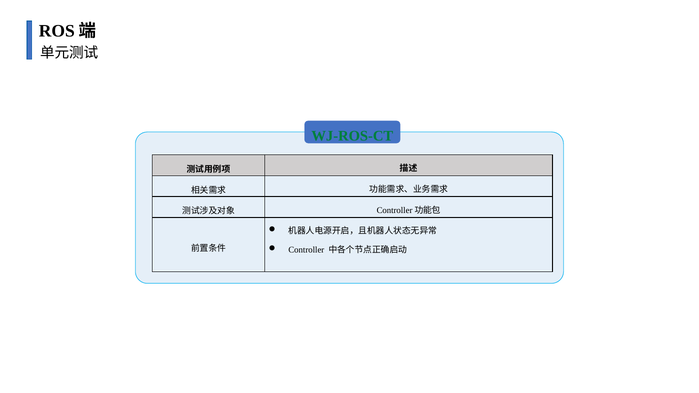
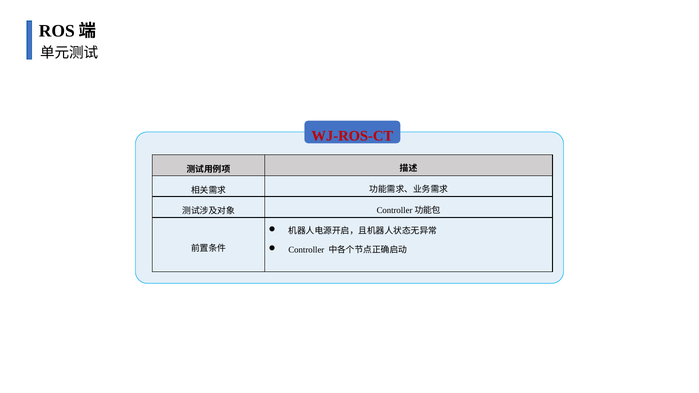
WJ-ROS-CT colour: green -> red (352, 136)
